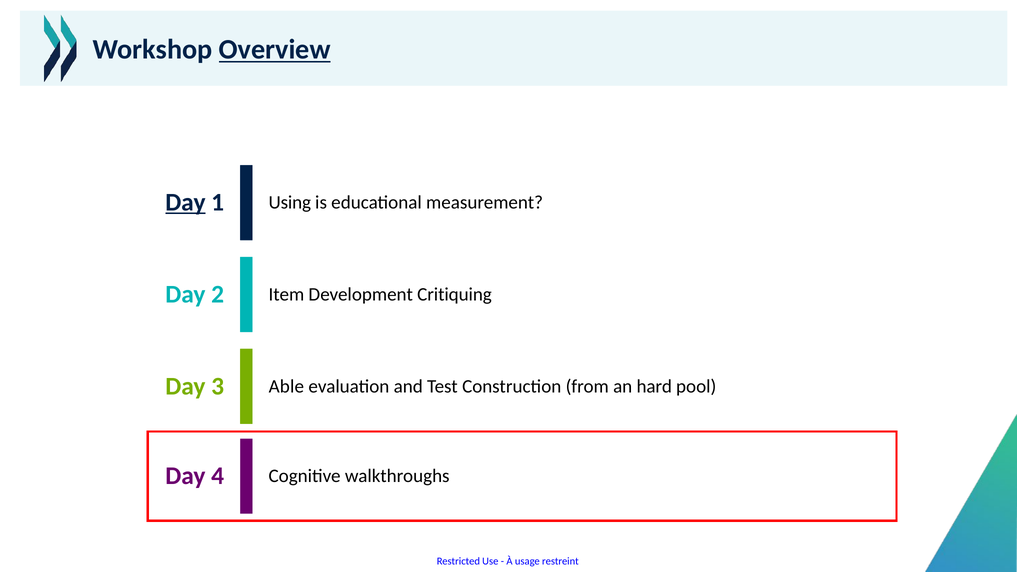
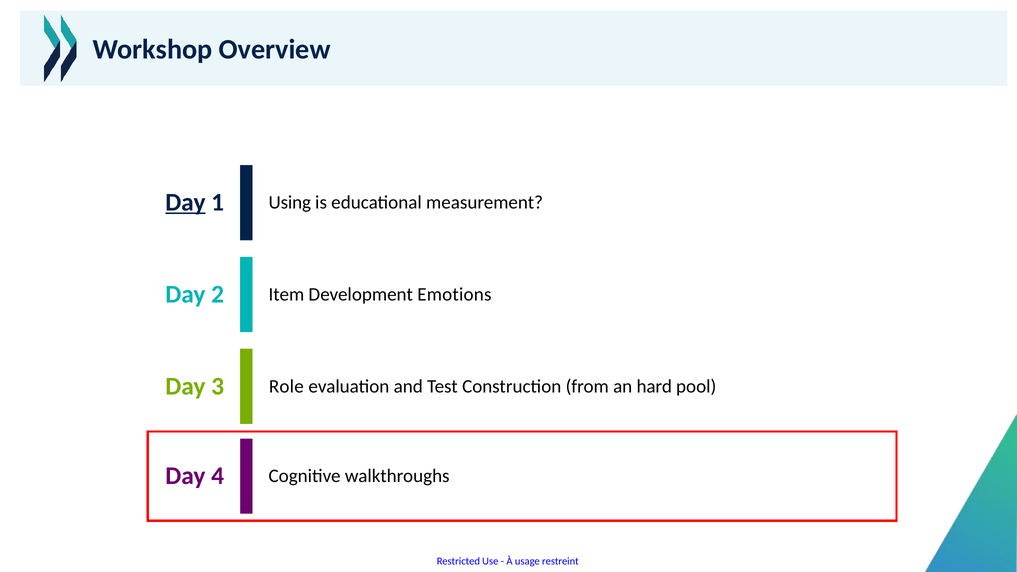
Overview underline: present -> none (275, 50)
Critiquing: Critiquing -> Emotions (454, 294)
Able: Able -> Role (286, 386)
